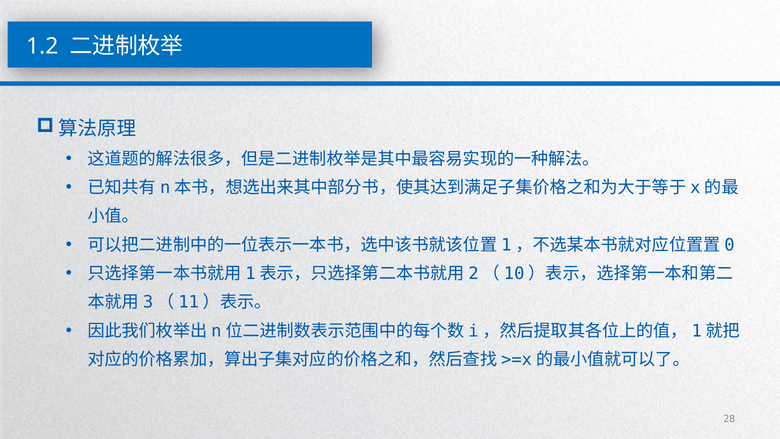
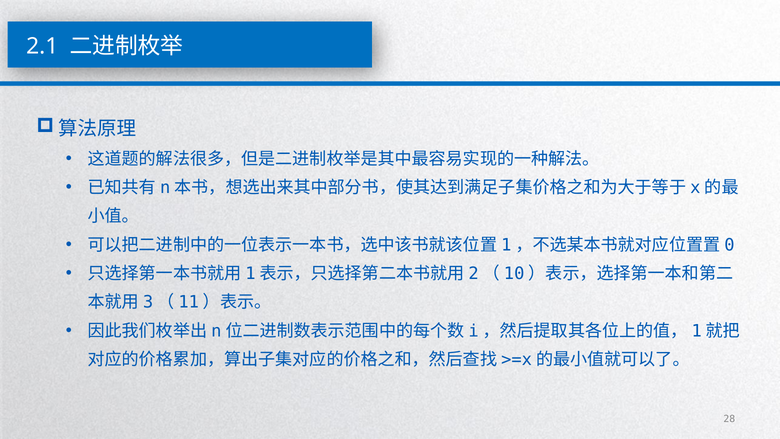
1.2: 1.2 -> 2.1 (42, 46)
